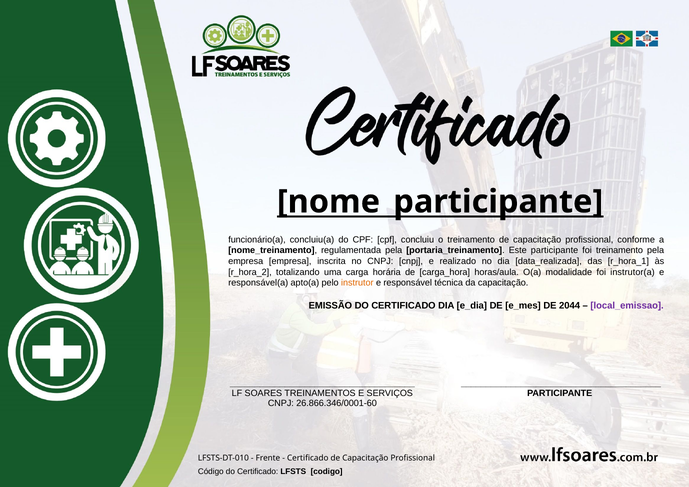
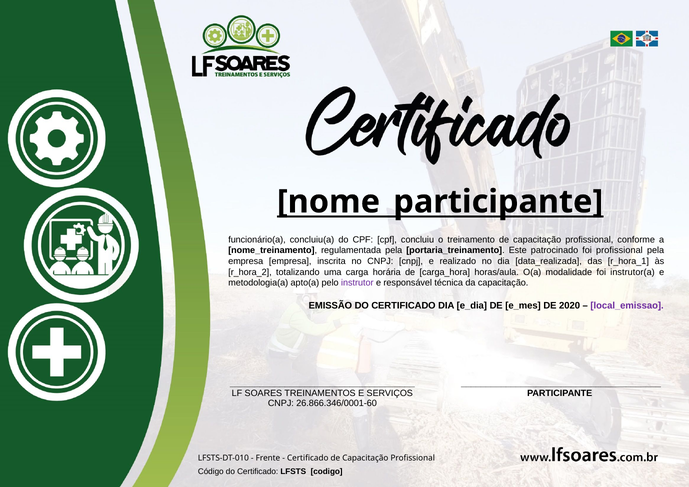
Este participante: participante -> patrocinado (555, 250)
foi treinamento: treinamento -> profissional (619, 250)
responsável(a: responsável(a -> metodologia(a (258, 283)
instrutor colour: orange -> purple (357, 283)
2044: 2044 -> 2020 (570, 305)
